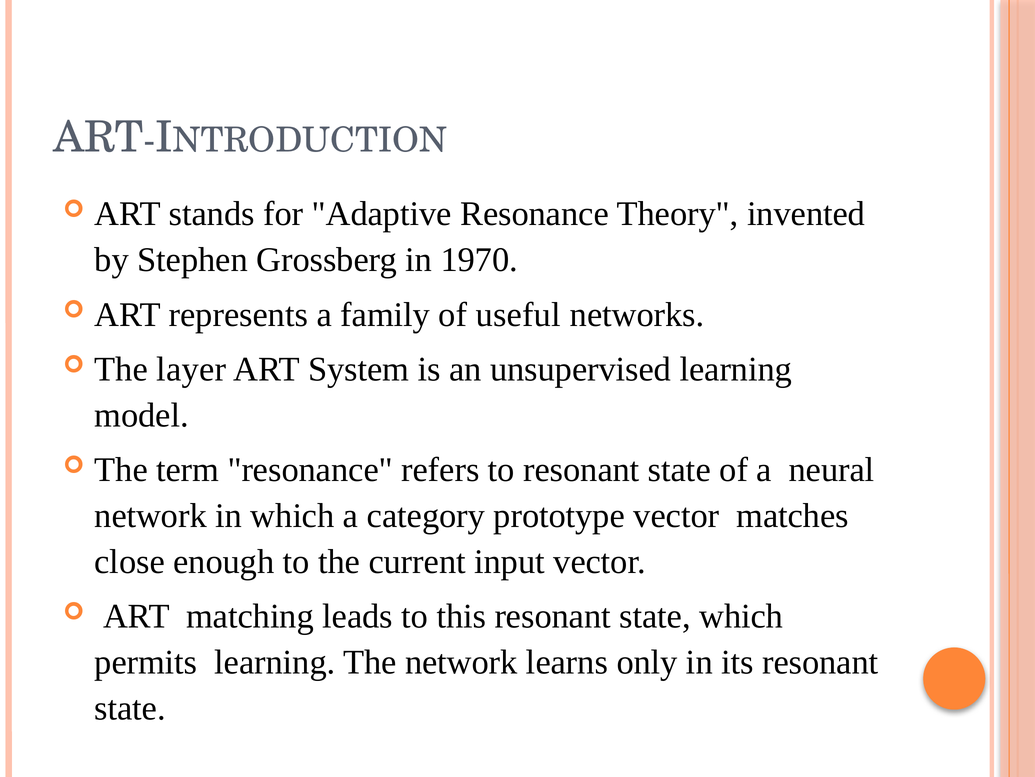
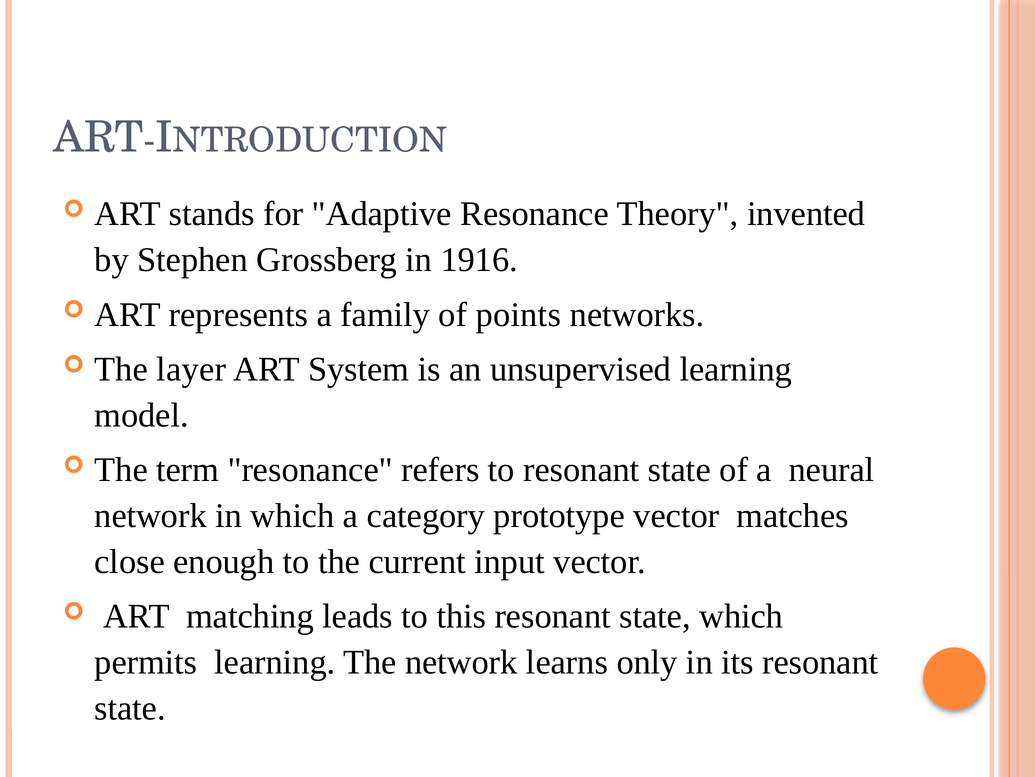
1970: 1970 -> 1916 (479, 260)
useful: useful -> points (518, 314)
